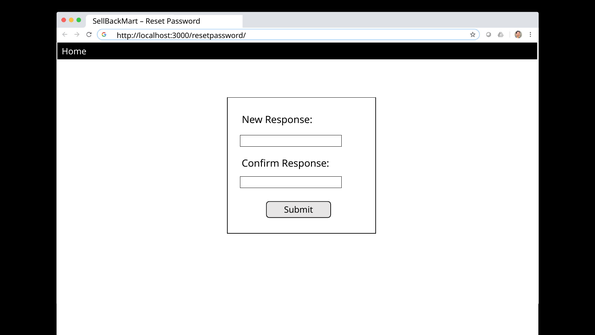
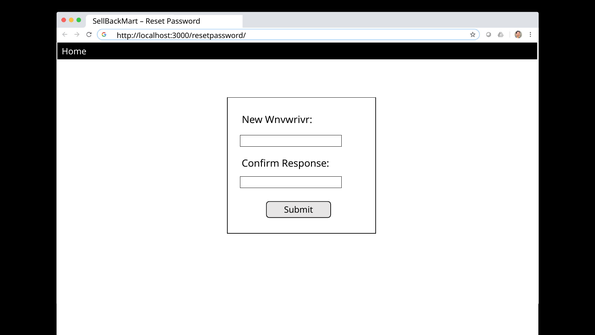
New Response: Response -> Wnvwrivr (289, 120)
